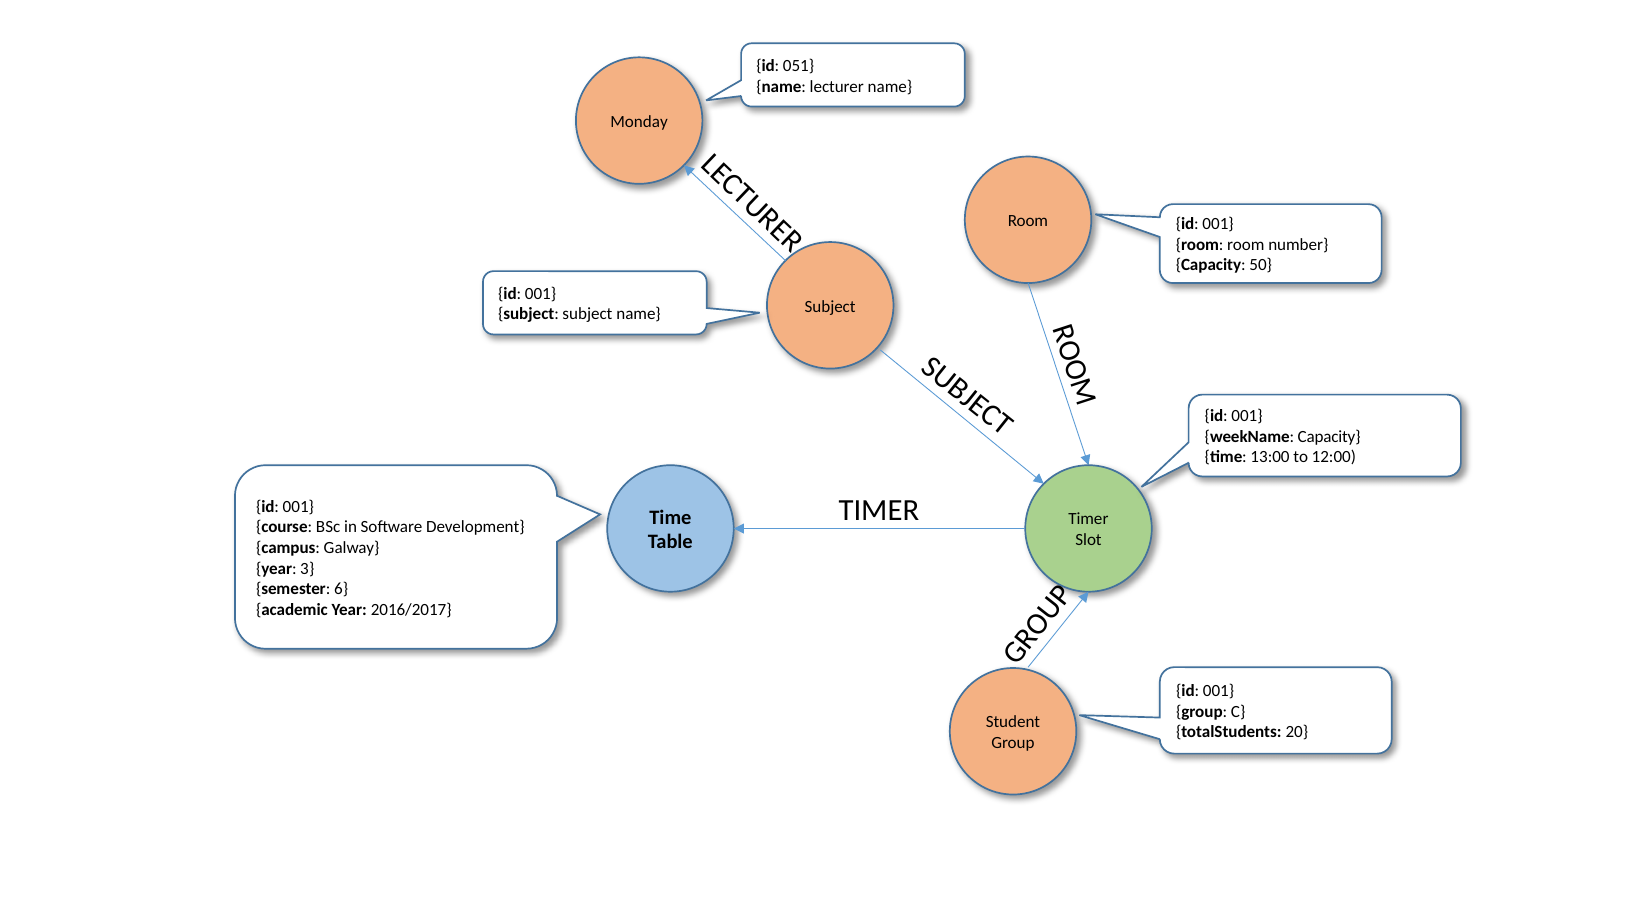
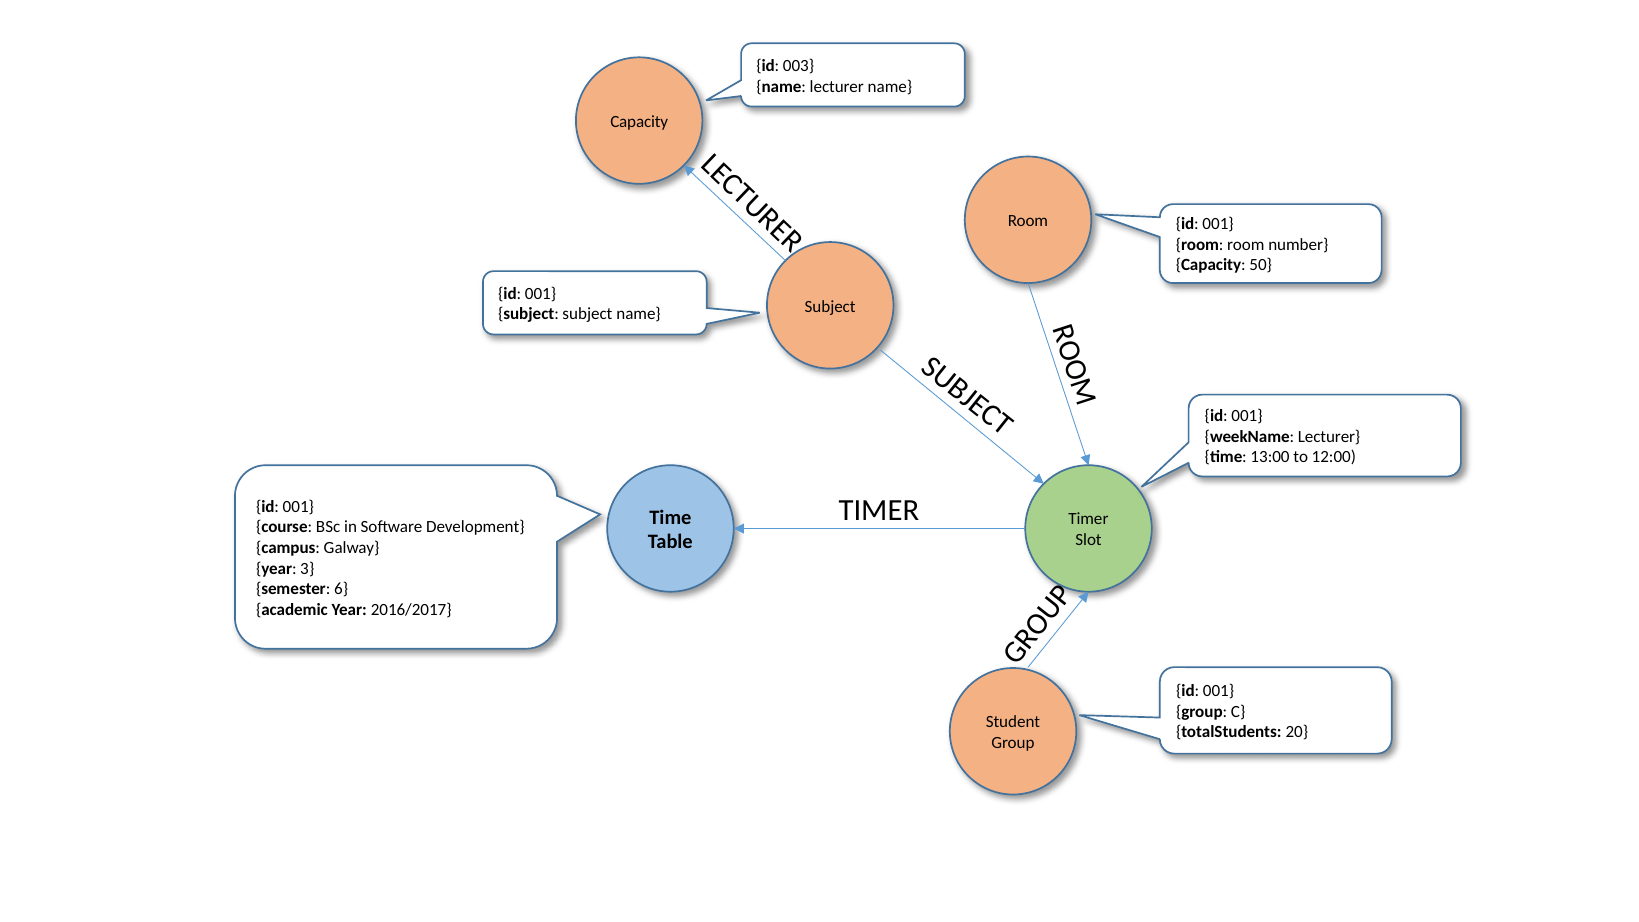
051: 051 -> 003 (799, 66)
Monday: Monday -> Capacity (639, 122)
weekName Capacity: Capacity -> Lecturer (1329, 437)
